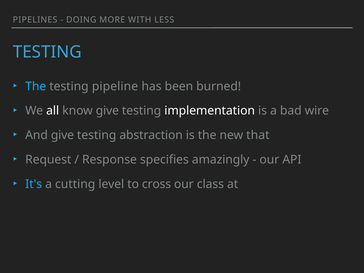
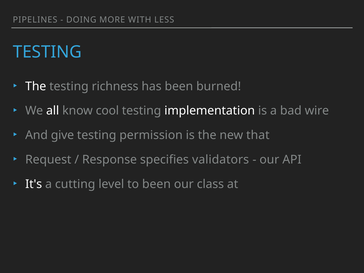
The colour: light blue -> white (36, 86)
pipeline: pipeline -> richness (115, 86)
know give: give -> cool (107, 111)
abstraction: abstraction -> permission (151, 135)
amazingly: amazingly -> validators (221, 160)
It's colour: light blue -> white (34, 184)
to cross: cross -> been (156, 184)
